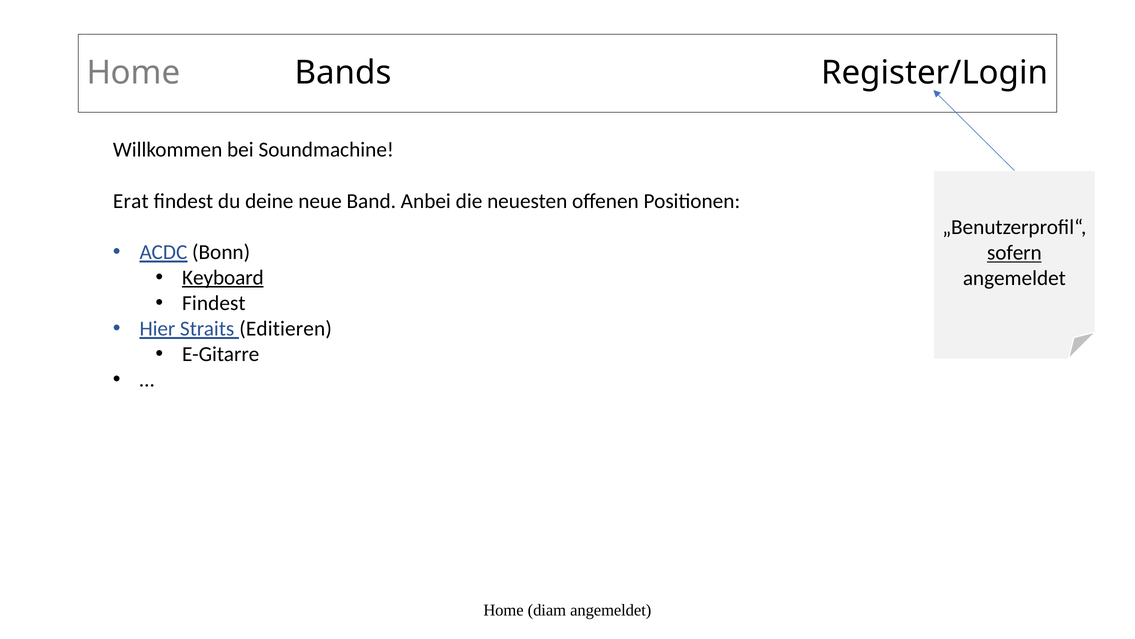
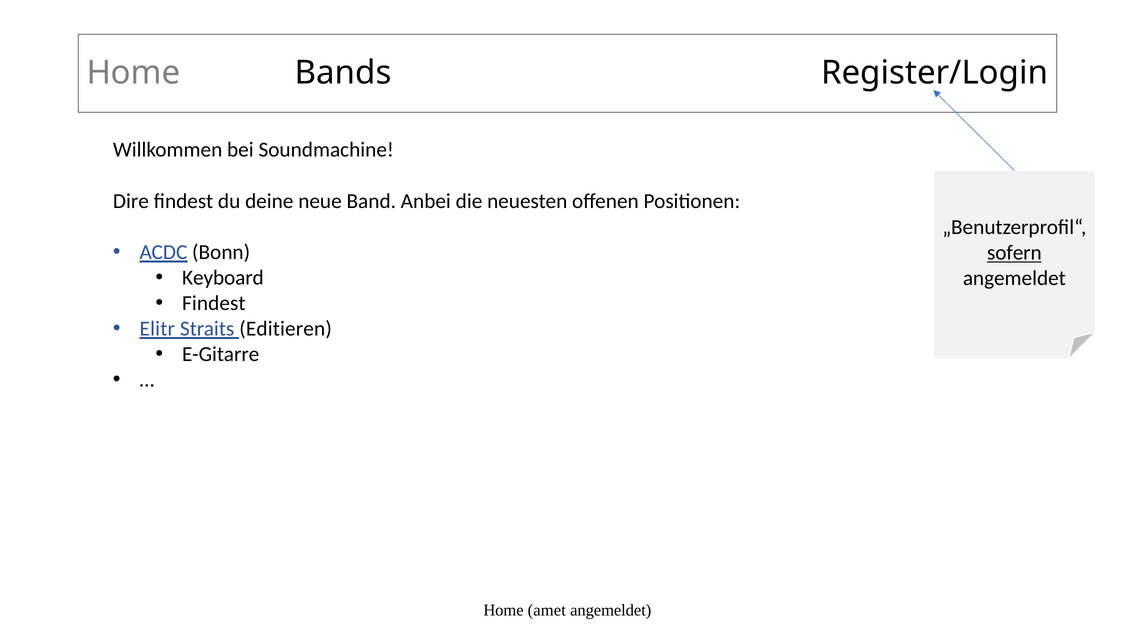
Erat: Erat -> Dire (131, 201)
Keyboard underline: present -> none (223, 277)
Hier: Hier -> Elitr (157, 329)
diam: diam -> amet (547, 610)
